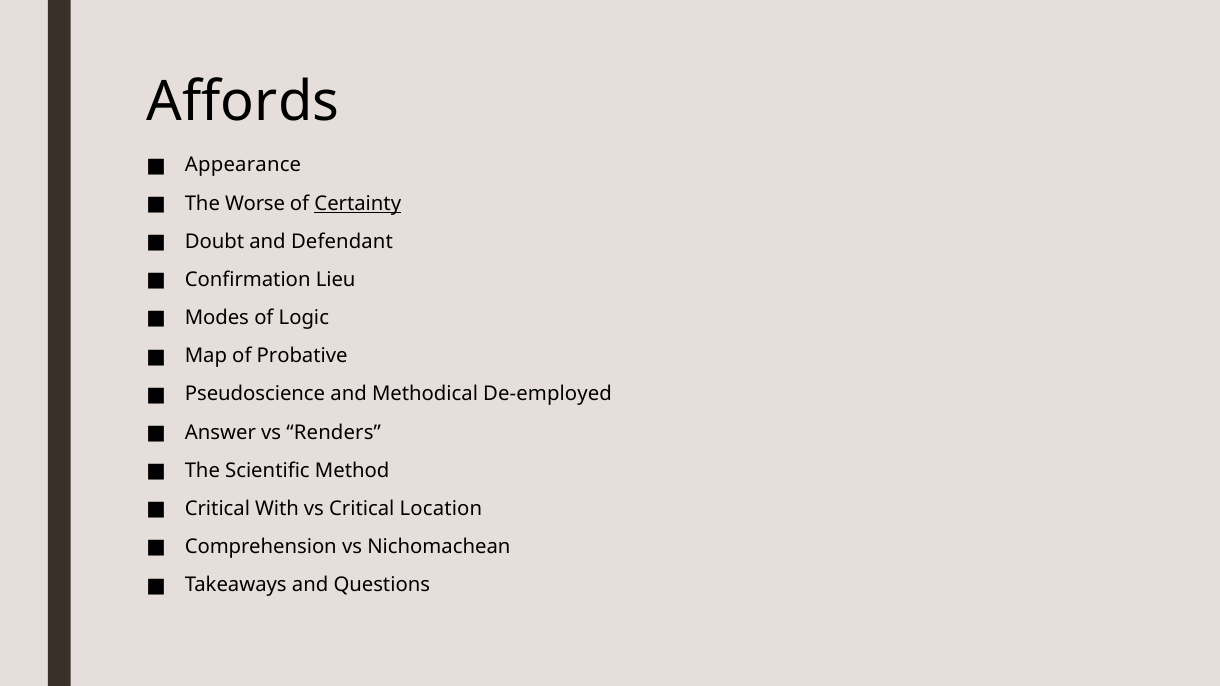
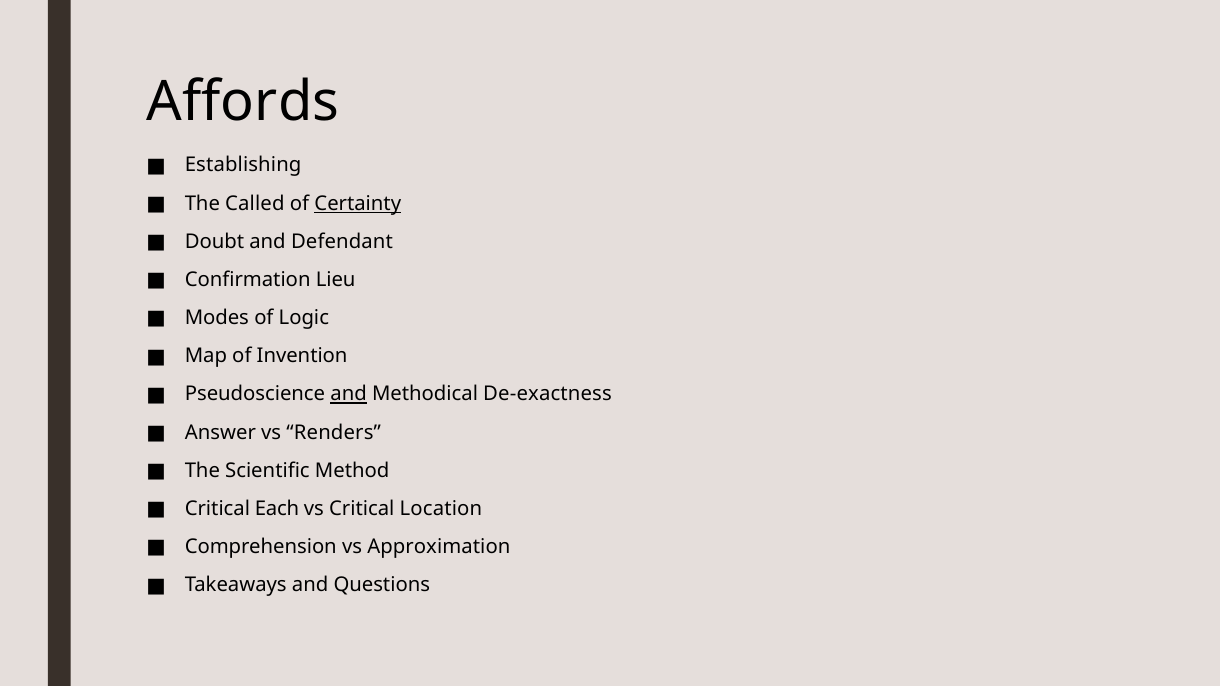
Appearance: Appearance -> Establishing (243, 165)
Worse: Worse -> Called (255, 203)
Probative: Probative -> Invention (302, 356)
and underline: none -> present (349, 394)
De-employed: De-employed -> De-exactness (548, 394)
With: With -> Each (277, 509)
Nichomachean: Nichomachean -> Approximation (439, 547)
